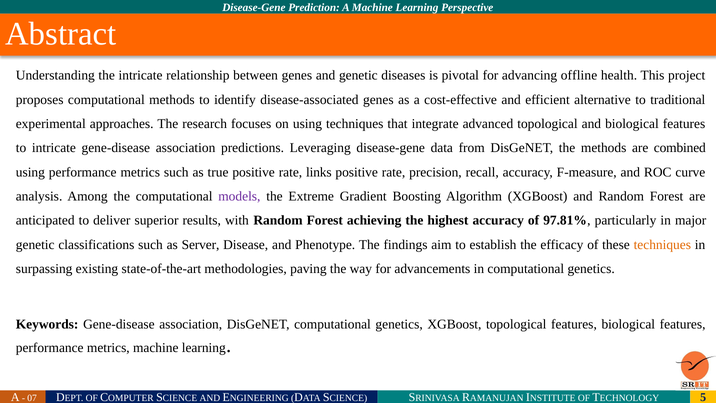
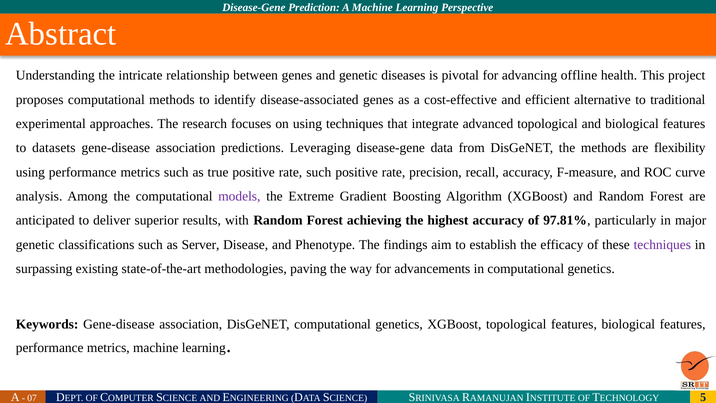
to intricate: intricate -> datasets (54, 148)
combined: combined -> flexibility (680, 148)
rate links: links -> such (319, 172)
techniques colour: orange -> purple (662, 245)
